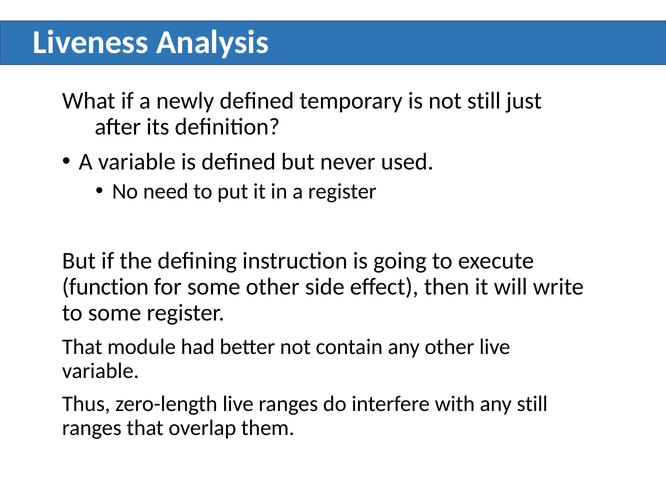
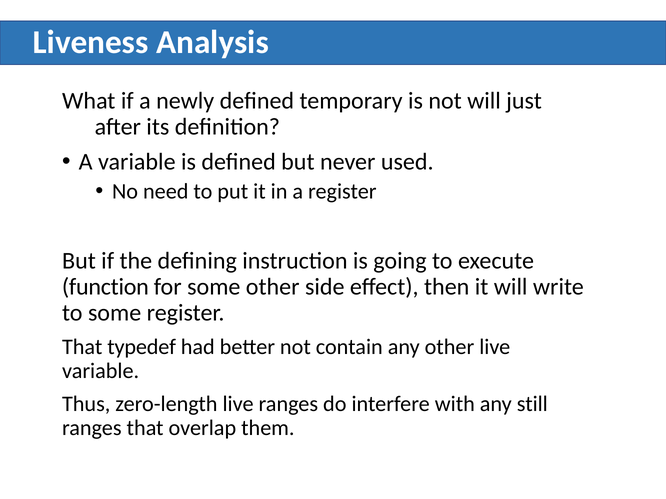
not still: still -> will (484, 101)
module: module -> typedef (142, 347)
